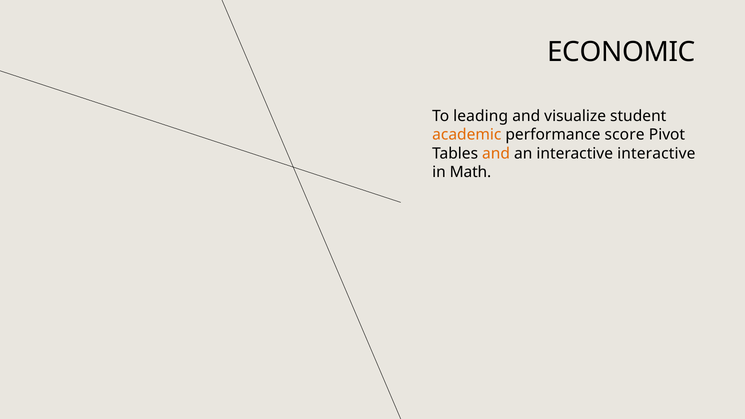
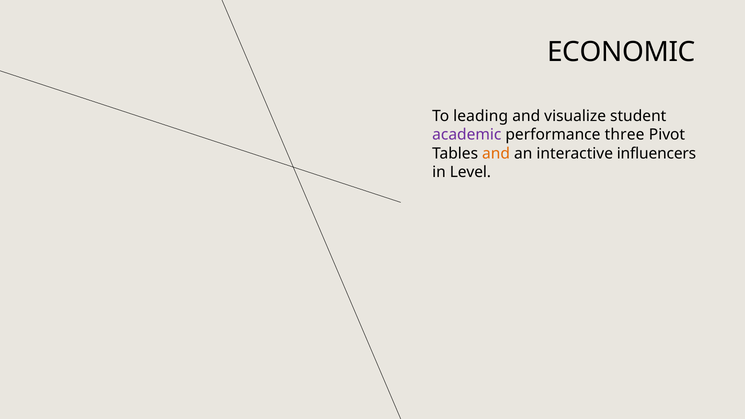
academic colour: orange -> purple (467, 135)
score: score -> three (625, 135)
interactive interactive: interactive -> influencers (656, 154)
Math: Math -> Level (470, 172)
